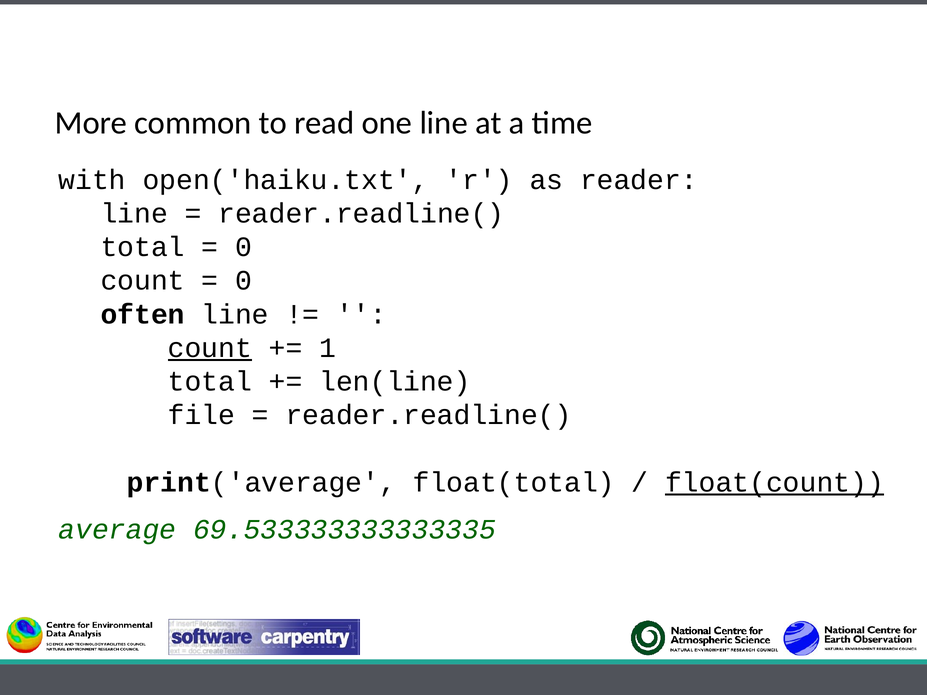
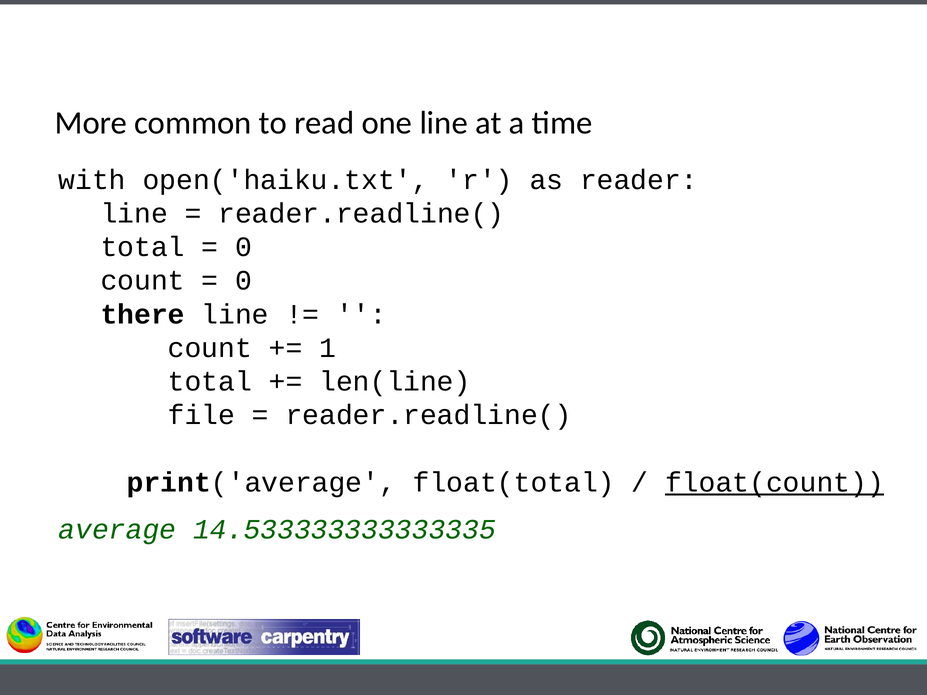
often: often -> there (143, 314)
count underline: present -> none (210, 348)
69.533333333333335: 69.533333333333335 -> 14.533333333333335 (344, 529)
